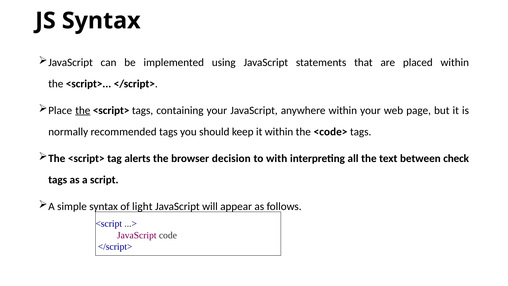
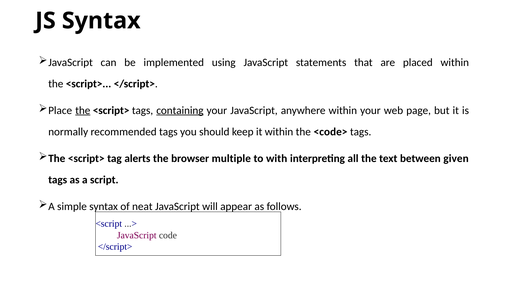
containing underline: none -> present (180, 110)
decision: decision -> multiple (231, 158)
check: check -> given (456, 158)
light: light -> neat (142, 206)
